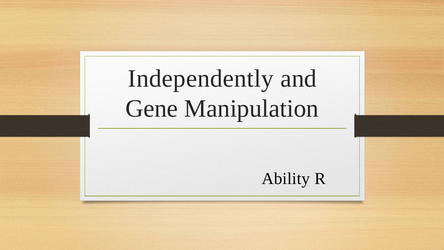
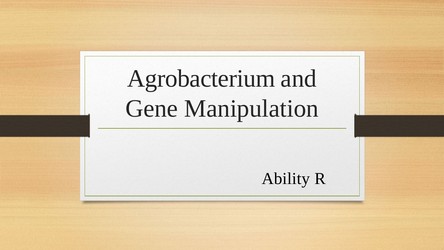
Independently: Independently -> Agrobacterium (201, 78)
